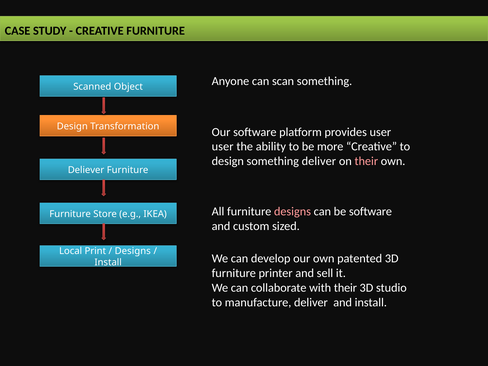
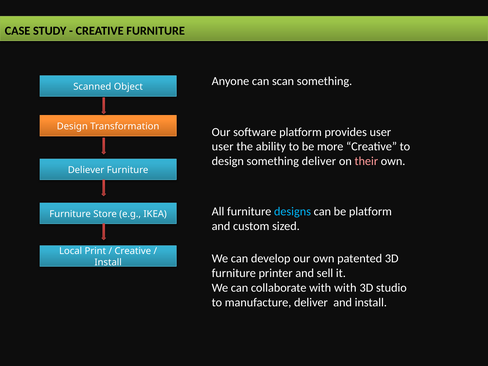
designs colour: pink -> light blue (292, 211)
be software: software -> platform (370, 211)
Designs: Designs -> Creative (133, 251)
with their: their -> with (345, 288)
